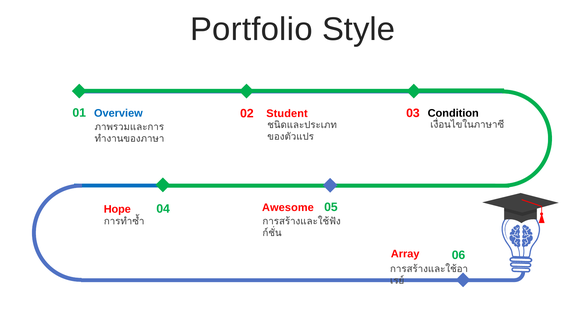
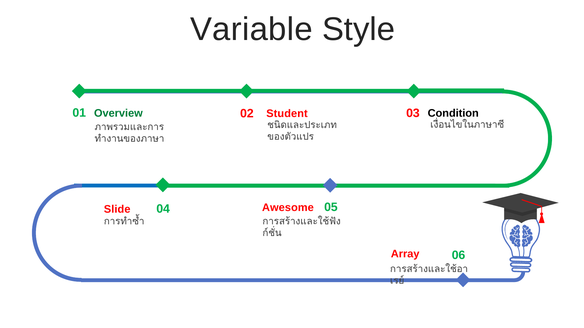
Portfolio: Portfolio -> Variable (251, 29)
Overview colour: blue -> green (118, 113)
Hope: Hope -> Slide (117, 210)
